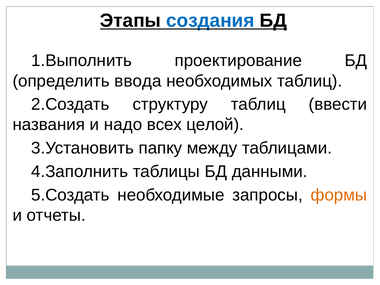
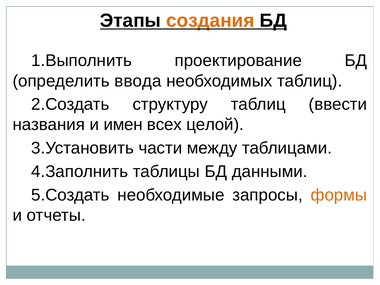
создания colour: blue -> orange (210, 21)
надо: надо -> имен (123, 125)
папку: папку -> части (160, 148)
